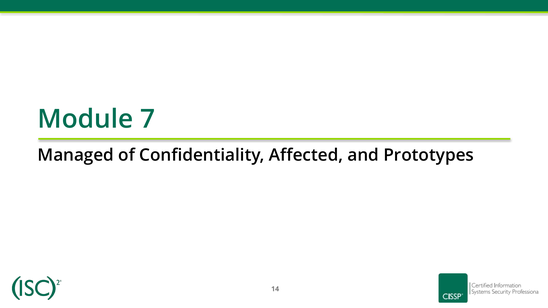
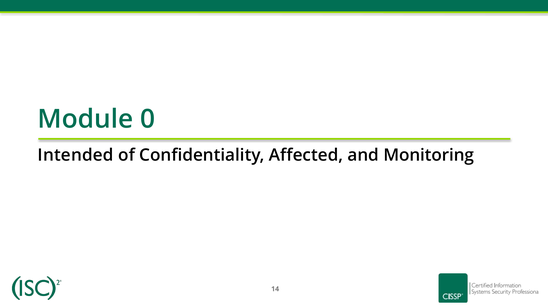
7: 7 -> 0 (148, 119)
Managed: Managed -> Intended (76, 155)
Prototypes: Prototypes -> Monitoring (429, 155)
